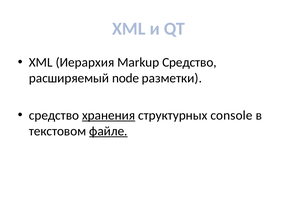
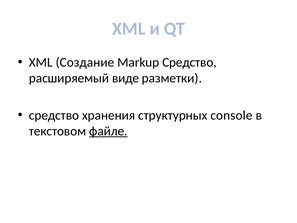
Иерархия: Иерархия -> Создание (85, 62)
node: node -> виде (126, 78)
хранения underline: present -> none (109, 115)
